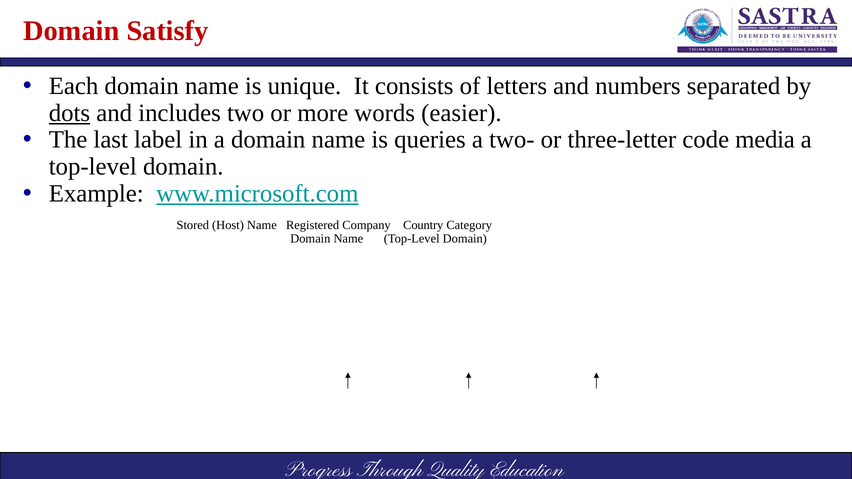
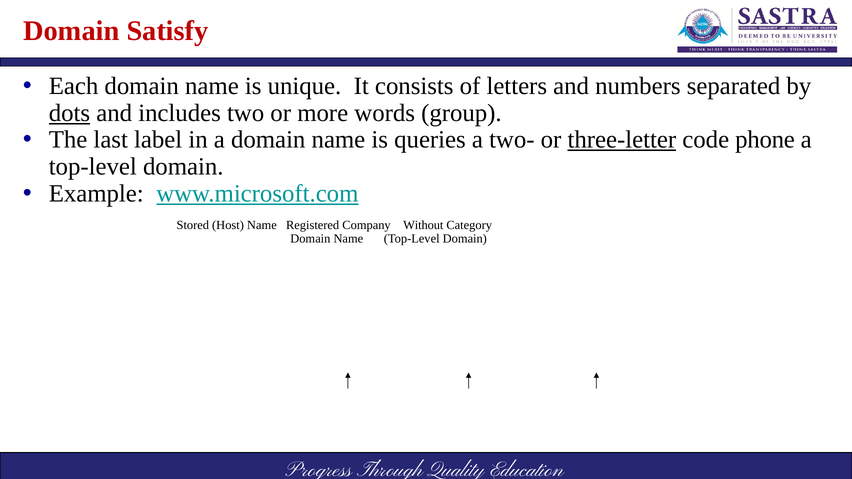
easier: easier -> group (461, 113)
three-letter underline: none -> present (622, 140)
media: media -> phone (765, 140)
Country: Country -> Without (423, 225)
